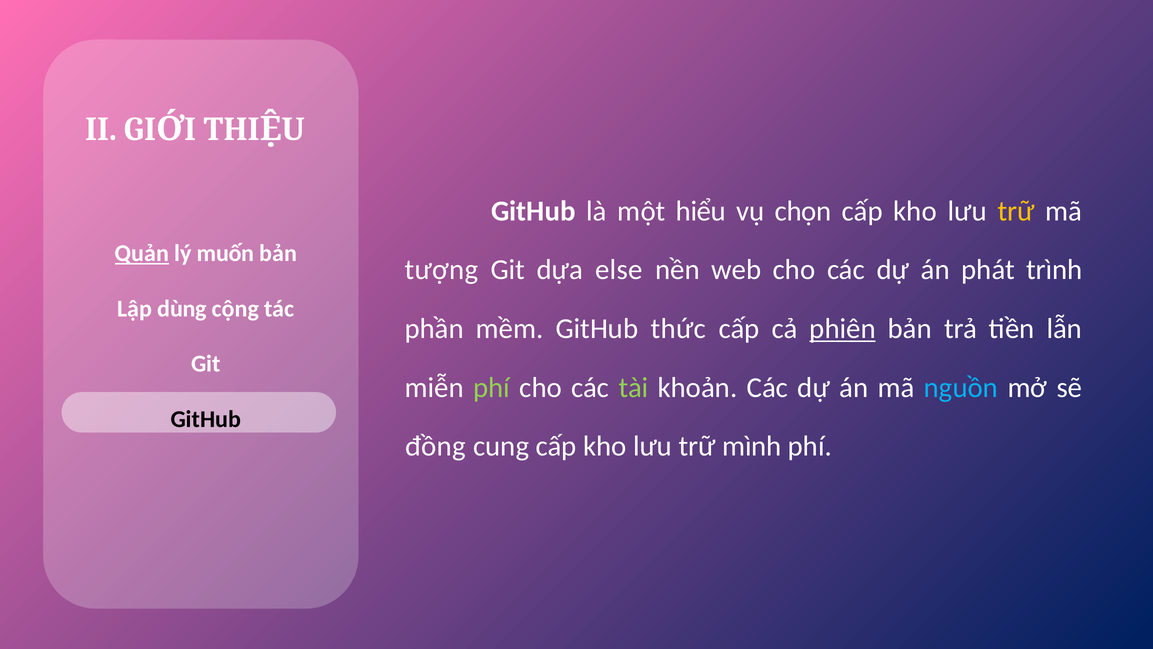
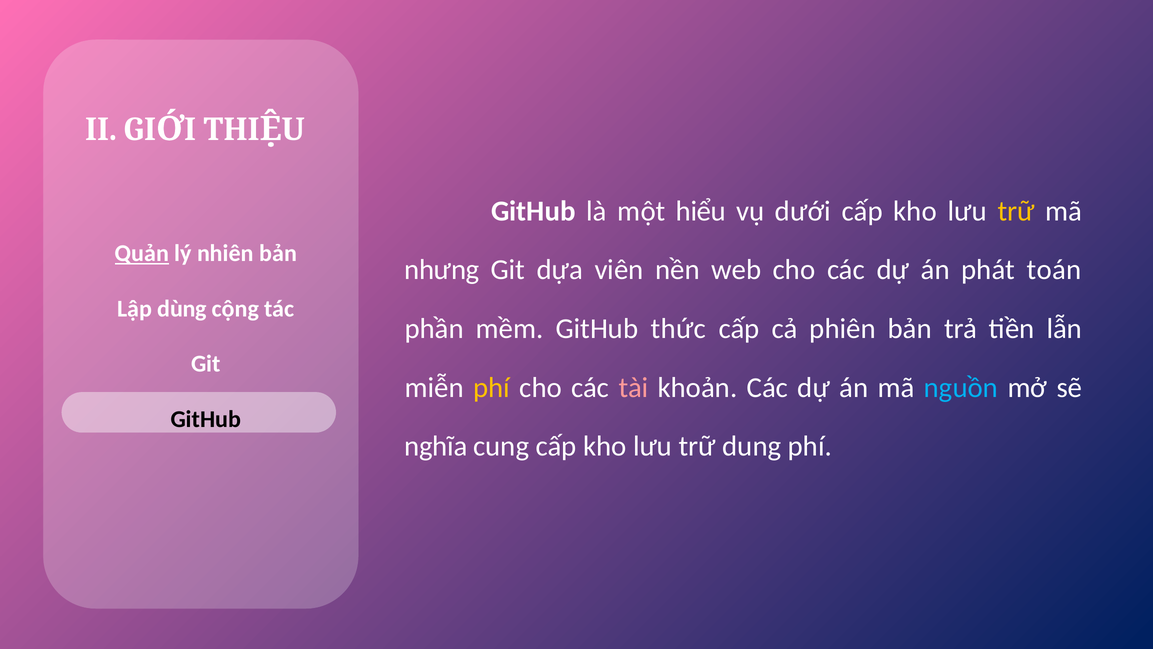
chọn: chọn -> dưới (803, 211)
muốn: muốn -> nhiên (225, 253)
tượng: tượng -> nhưng (442, 270)
else: else -> viên (619, 270)
trình: trình -> toán (1054, 270)
phiên underline: present -> none (843, 329)
phí colour: light green -> yellow (492, 387)
tài colour: light green -> pink (633, 387)
đồng: đồng -> nghĩa (436, 446)
mình: mình -> dung (752, 446)
